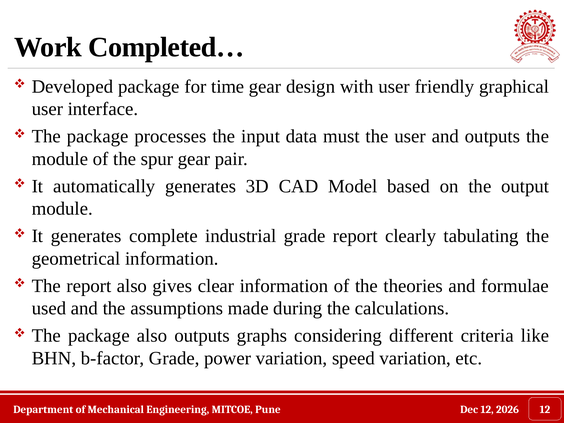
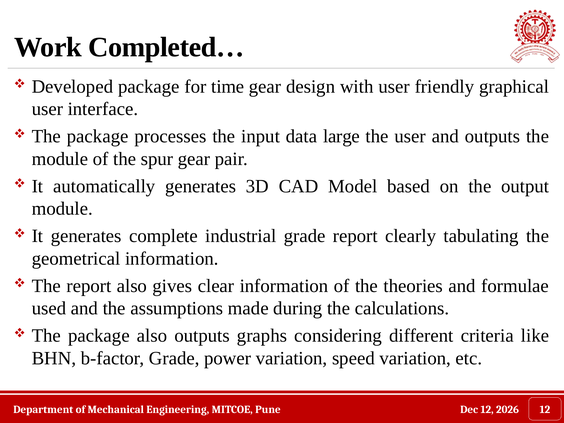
must: must -> large (341, 136)
